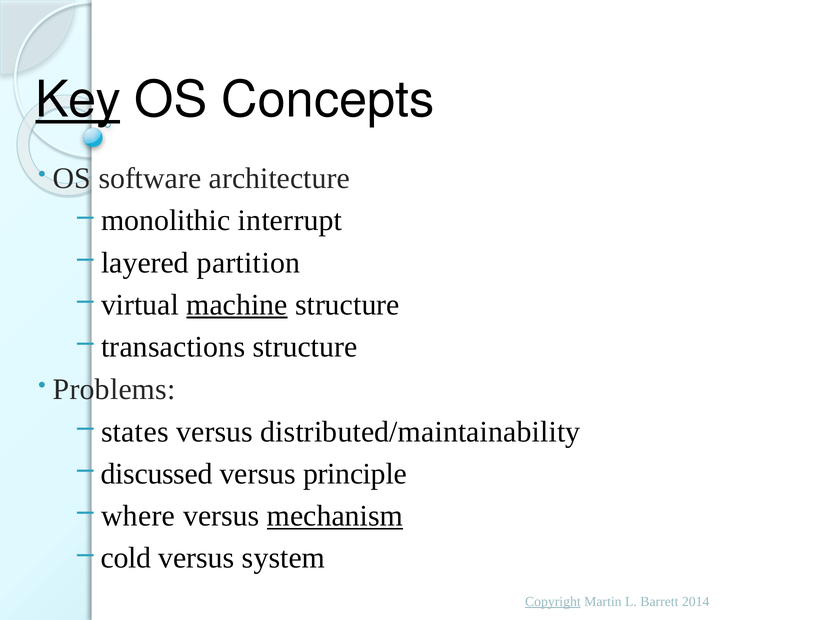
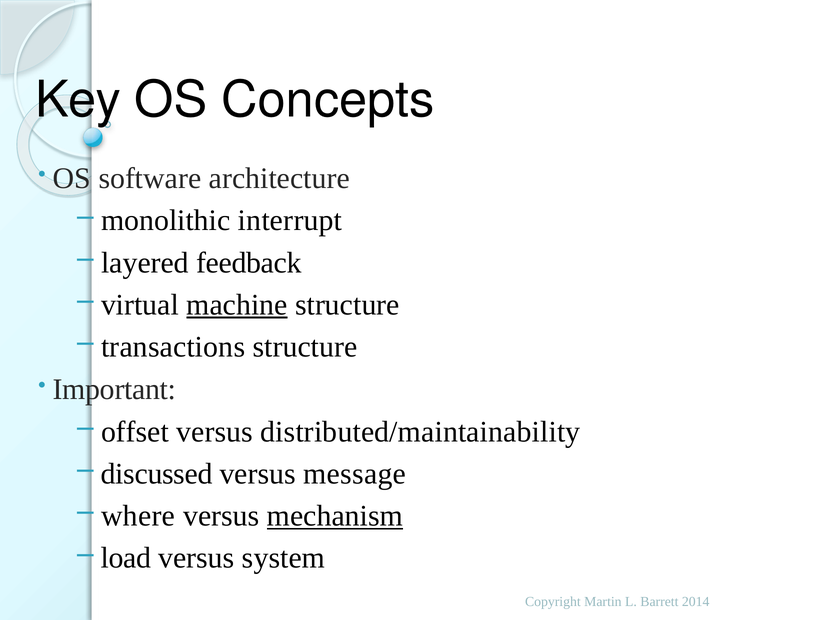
Key underline: present -> none (78, 100)
partition: partition -> feedback (249, 263)
Problems: Problems -> Important (114, 390)
states: states -> offset (135, 432)
principle: principle -> message (355, 474)
cold: cold -> load (126, 558)
Copyright underline: present -> none (553, 602)
